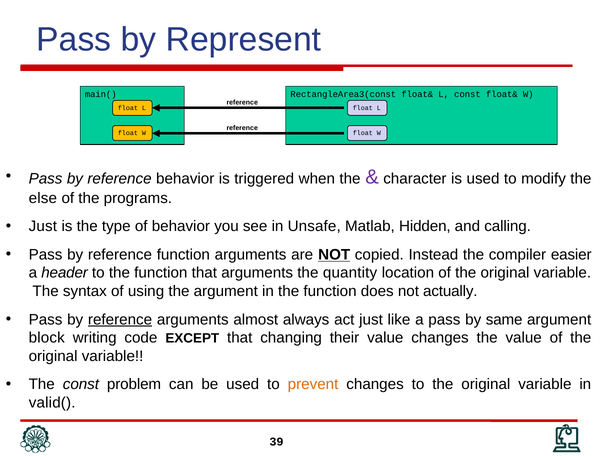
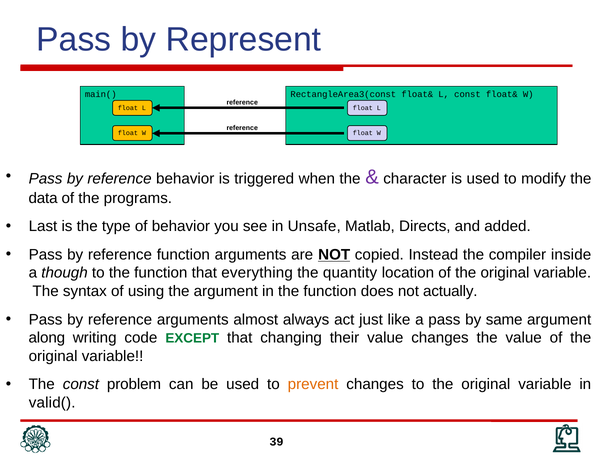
else: else -> data (43, 198)
Just: Just -> Last (43, 226)
Hidden: Hidden -> Directs (425, 226)
calling: calling -> added (508, 226)
easier: easier -> inside (571, 255)
header: header -> though (65, 273)
that arguments: arguments -> everything (257, 273)
reference underline: present -> none (120, 320)
block: block -> along (47, 338)
EXCEPT colour: black -> green (192, 338)
